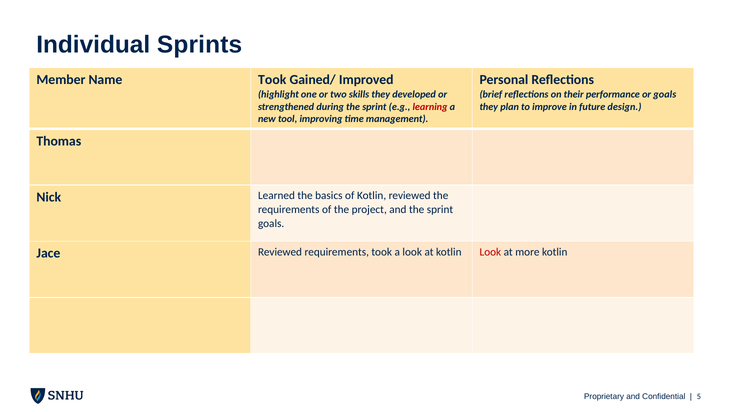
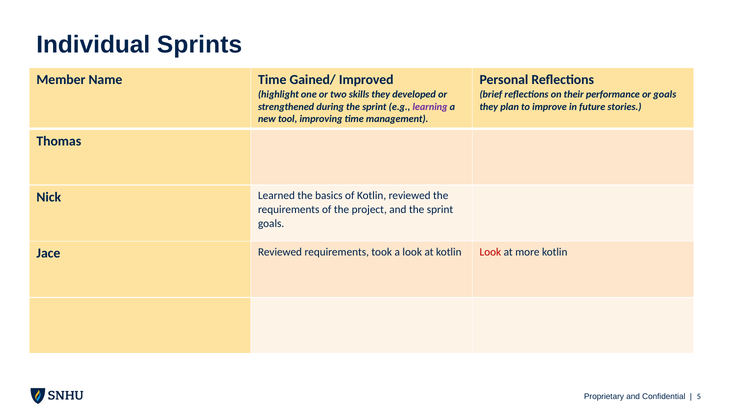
Name Took: Took -> Time (272, 80)
learning colour: red -> purple (430, 107)
design: design -> stories (624, 107)
